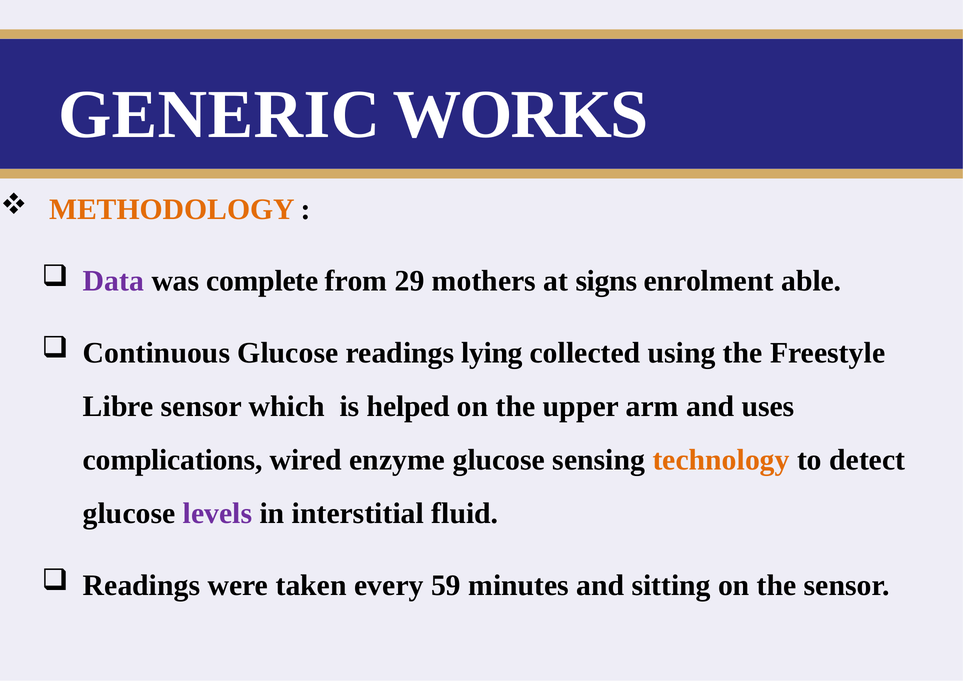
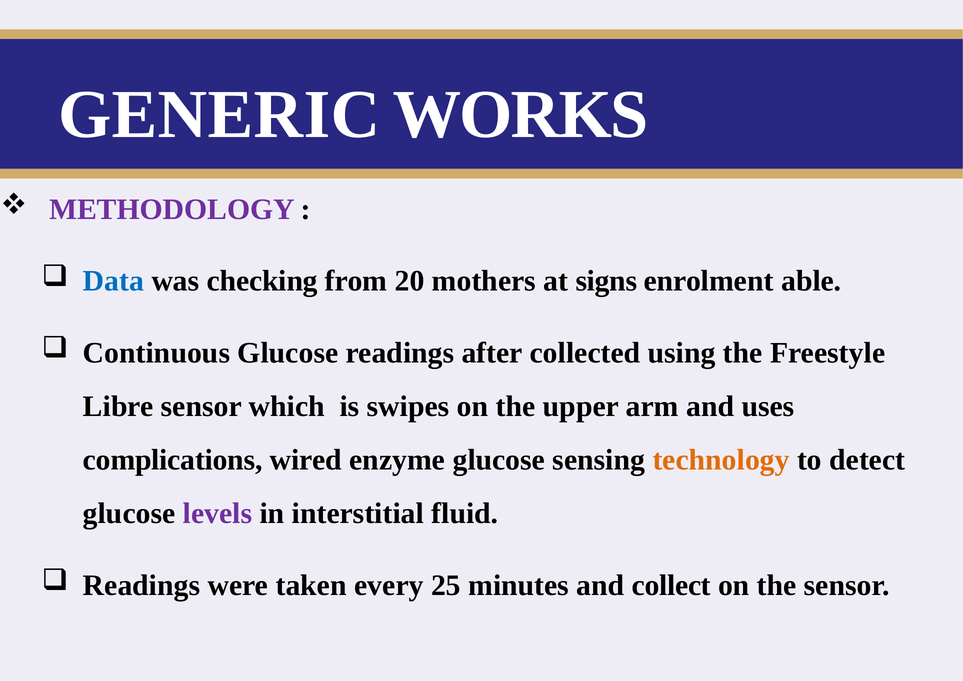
METHODOLOGY colour: orange -> purple (172, 209)
Data colour: purple -> blue (113, 281)
complete: complete -> checking (262, 281)
29: 29 -> 20 (410, 281)
lying: lying -> after (492, 353)
helped: helped -> swipes (408, 407)
59: 59 -> 25 (446, 585)
sitting: sitting -> collect (671, 585)
